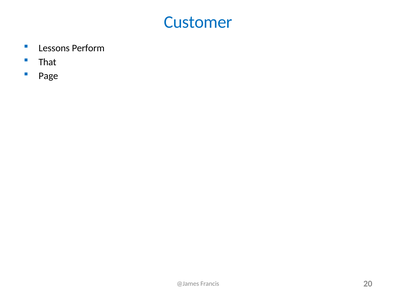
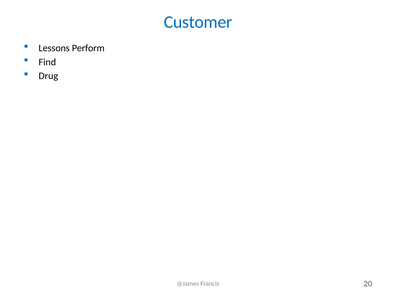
That: That -> Find (47, 62)
Page: Page -> Drug (48, 76)
